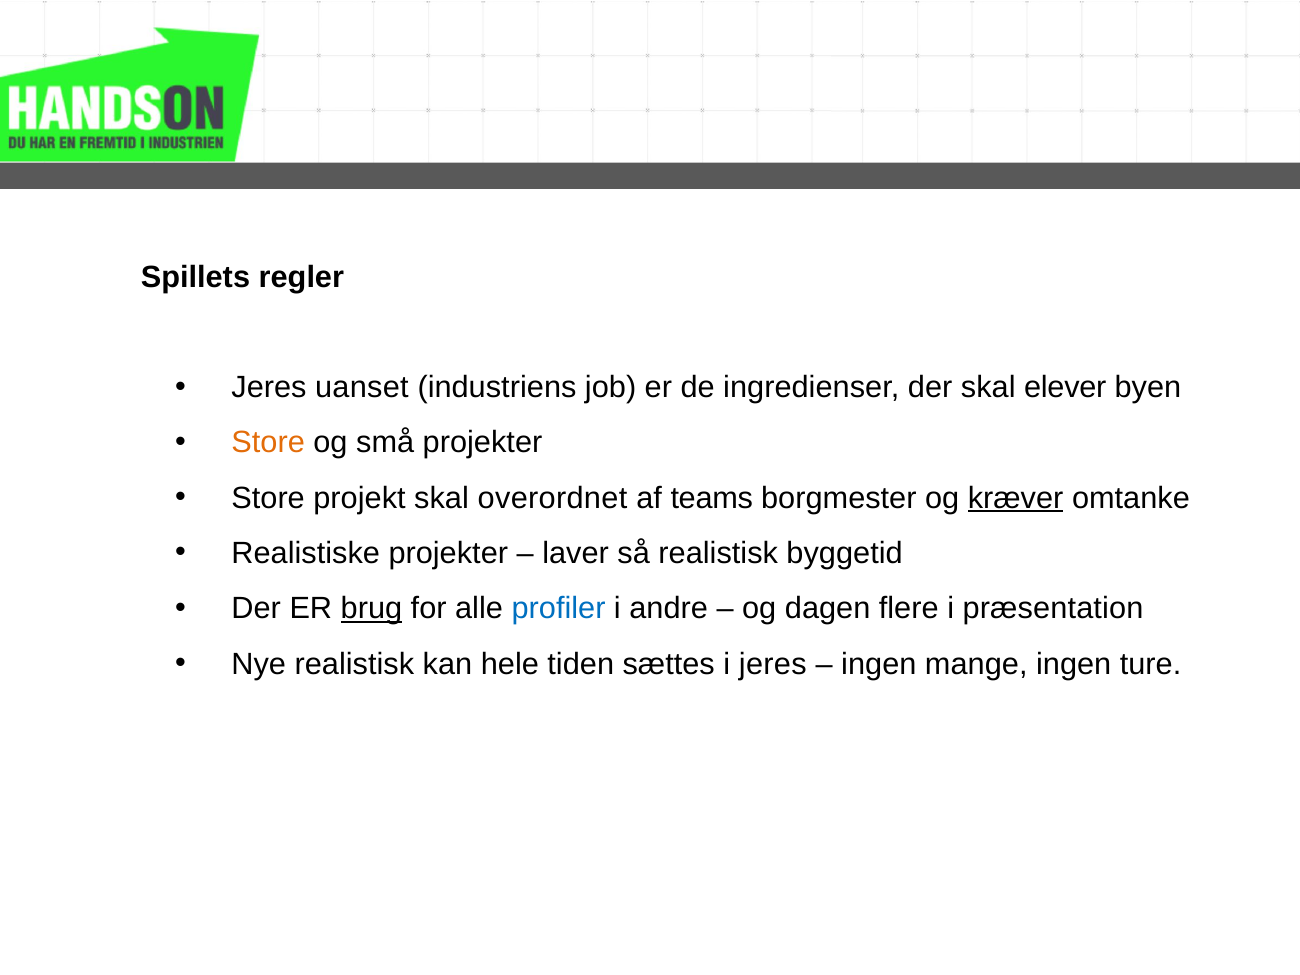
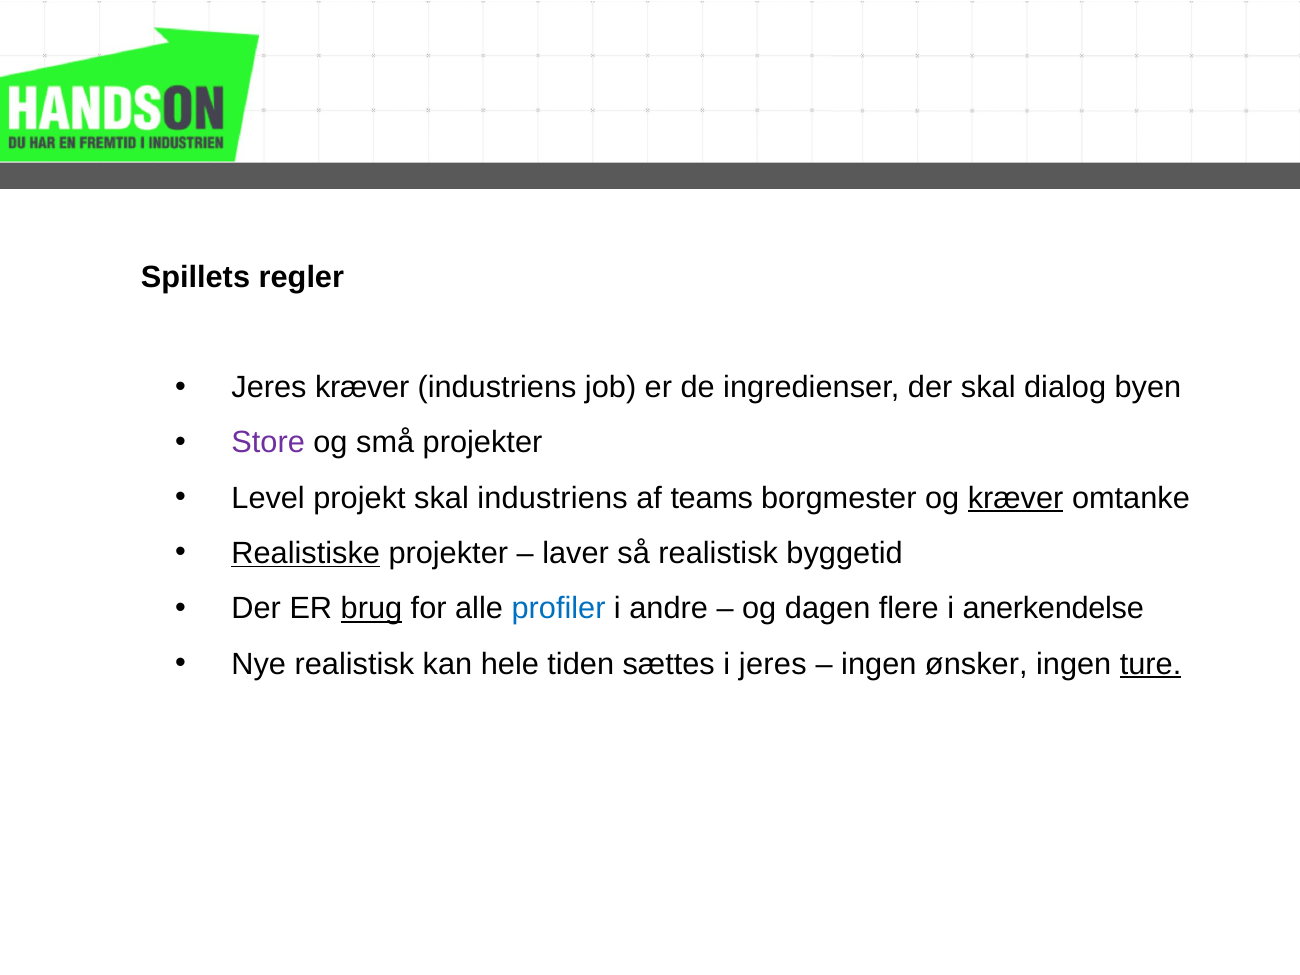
Jeres uanset: uanset -> kræver (362, 388)
elever: elever -> dialog (1065, 388)
Store colour: orange -> purple (268, 443)
Store: Store -> Level (268, 498)
skal overordnet: overordnet -> industriens (553, 498)
Realistiske underline: none -> present (306, 553)
præsentation: præsentation -> anerkendelse (1053, 609)
mange: mange -> ønsker (976, 664)
ture underline: none -> present (1151, 664)
